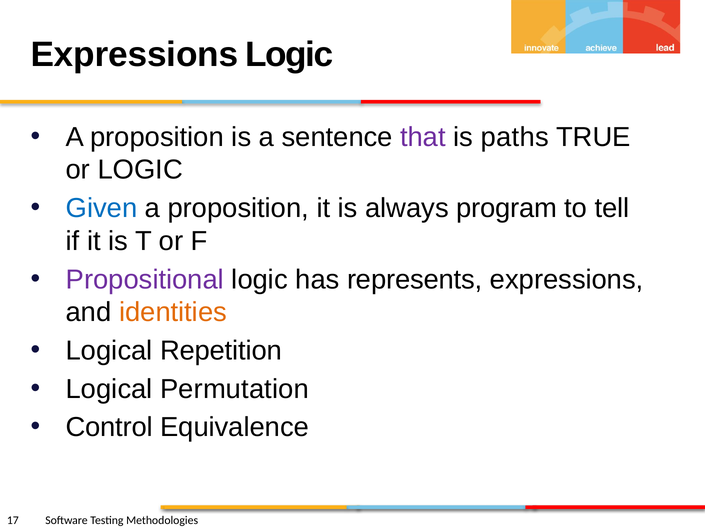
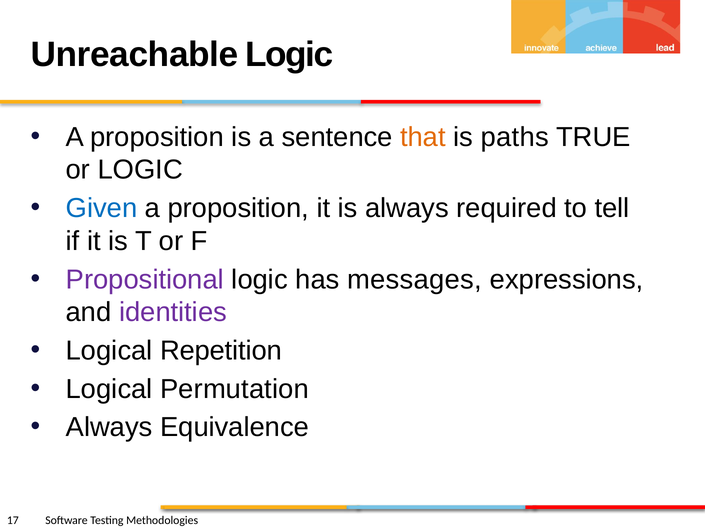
Expressions: Expressions -> Unreachable (135, 55)
that colour: purple -> orange (423, 137)
program: program -> required (507, 208)
represents: represents -> messages (415, 279)
identities colour: orange -> purple (173, 312)
Control: Control -> Always (109, 427)
